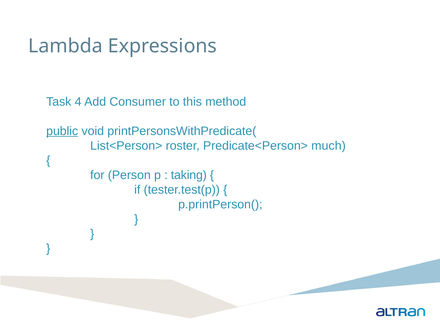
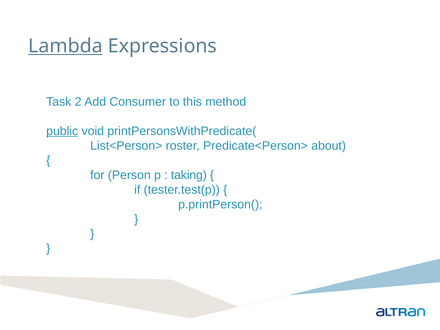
Lambda underline: none -> present (66, 46)
4: 4 -> 2 (78, 102)
much: much -> about (329, 146)
